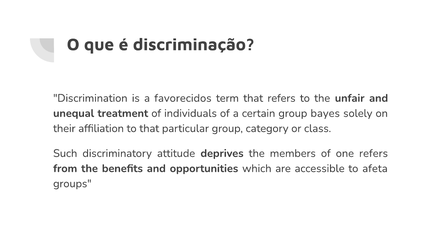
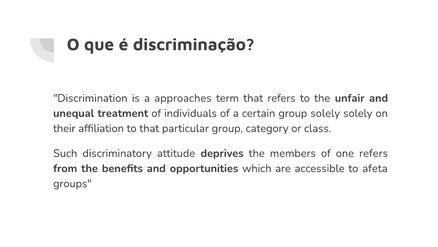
favorecidos: favorecidos -> approaches (183, 98)
group bayes: bayes -> solely (325, 113)
